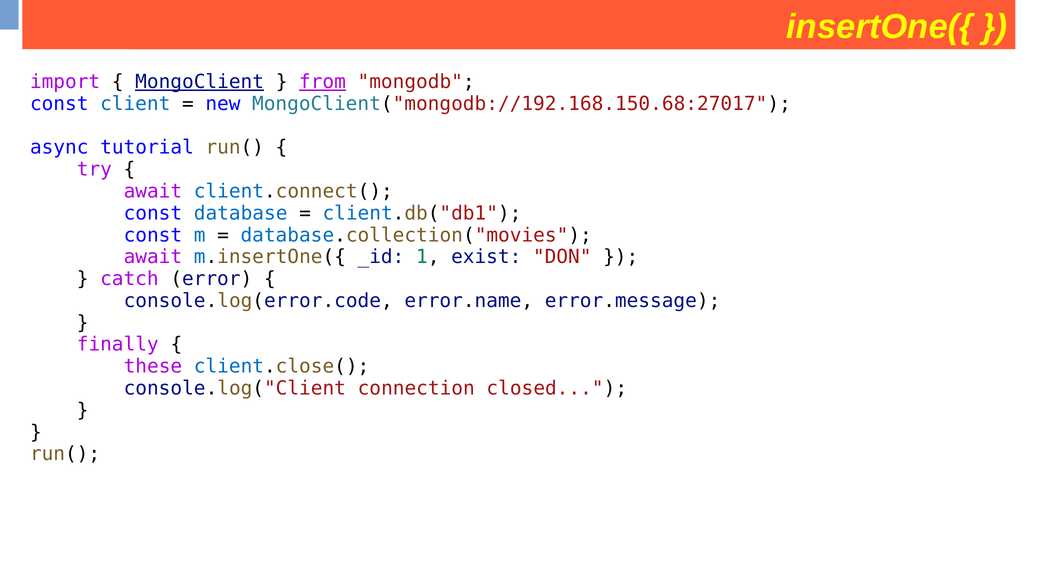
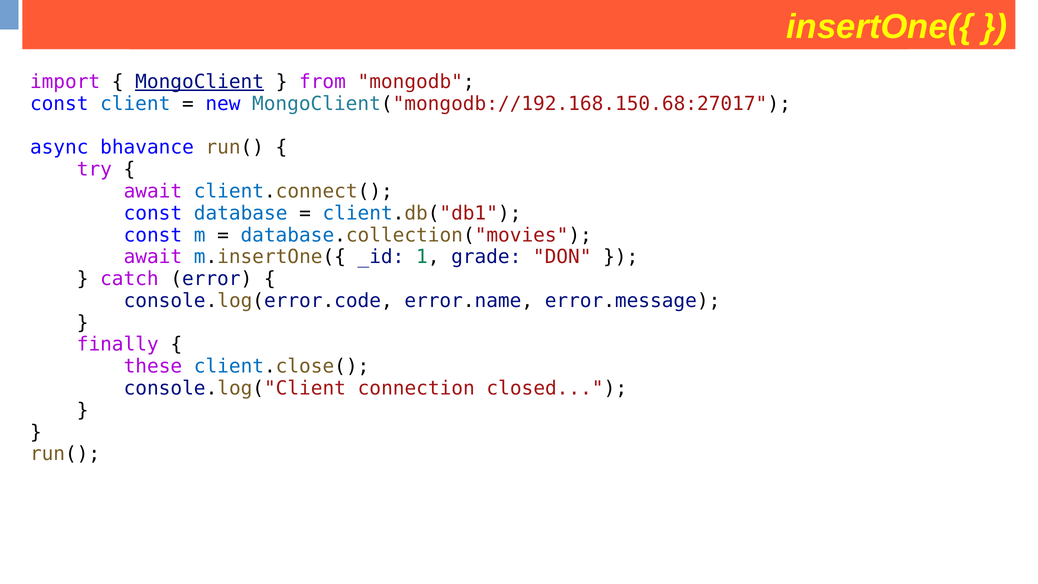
from underline: present -> none (322, 82)
tutorial: tutorial -> bhavance (147, 148)
exist: exist -> grade (486, 257)
